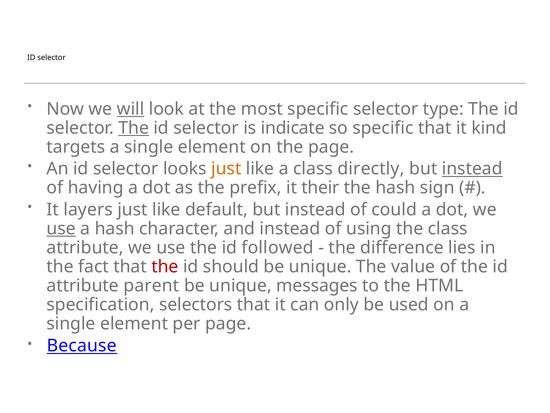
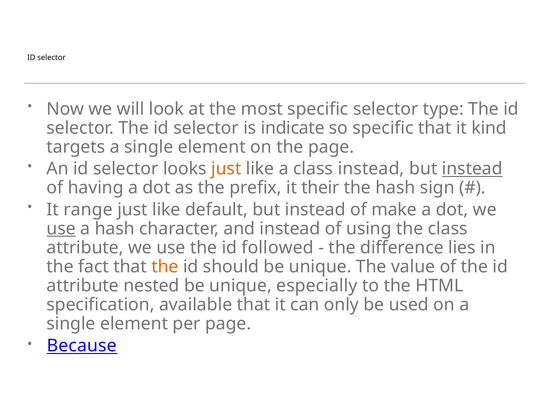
will underline: present -> none (131, 109)
The underline: present -> none (134, 128)
class directly: directly -> instead (371, 169)
layers: layers -> range (88, 209)
could: could -> make (394, 209)
the colour: red -> orange (165, 266)
parent: parent -> nested (151, 285)
messages: messages -> especially (317, 285)
selectors: selectors -> available (196, 304)
